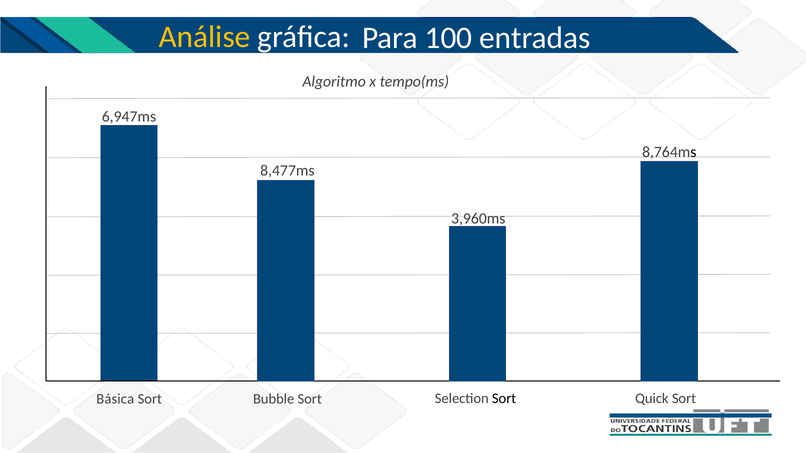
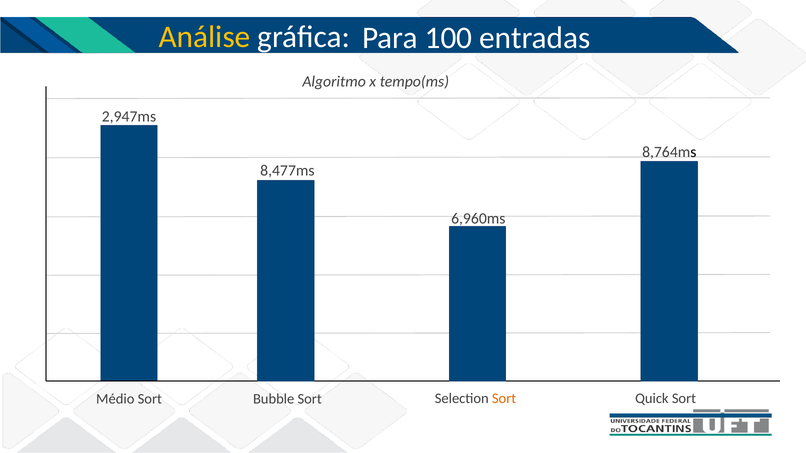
6,947ms: 6,947ms -> 2,947ms (129, 117)
3,960ms: 3,960ms -> 6,960ms (478, 219)
Básica: Básica -> Médio (115, 399)
Sort colour: black -> orange (504, 399)
